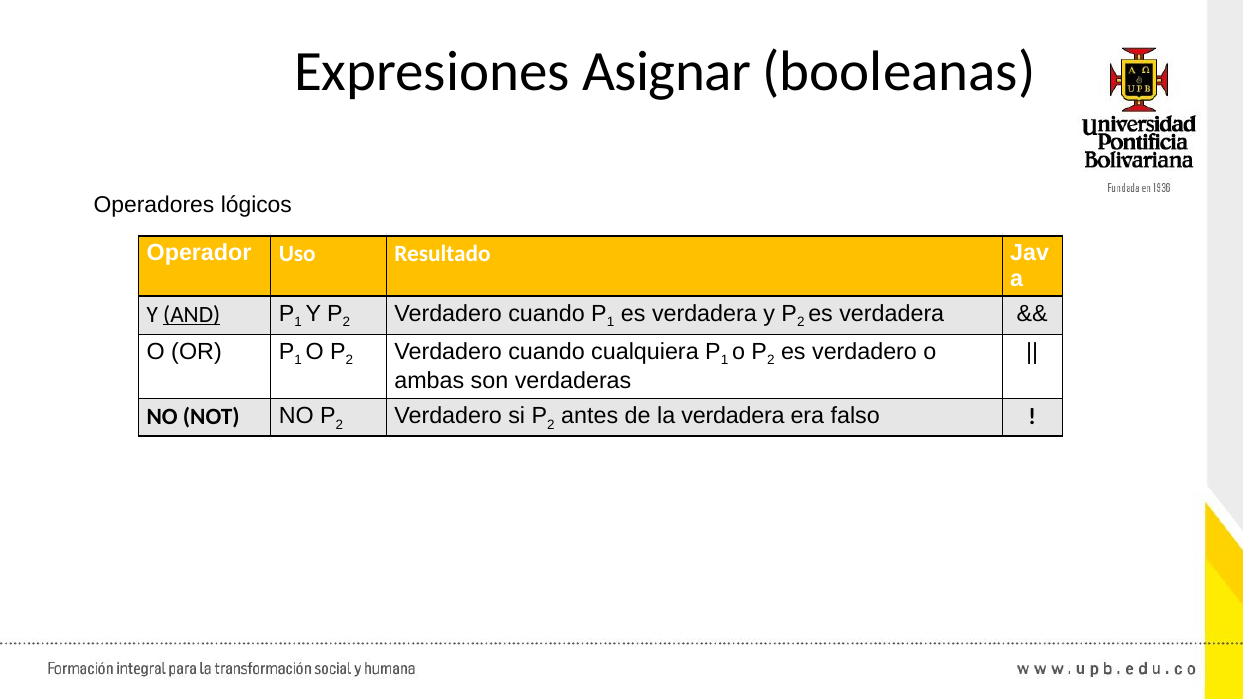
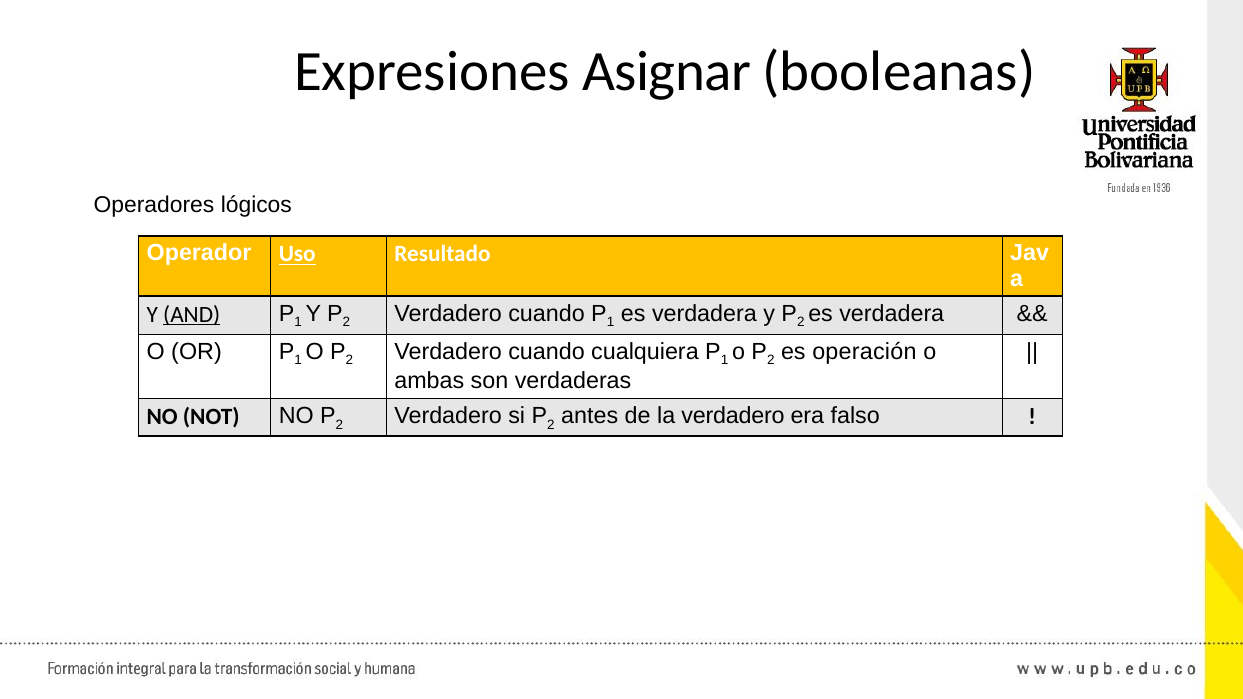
Uso underline: none -> present (297, 254)
es verdadero: verdadero -> operación (864, 352)
la verdadera: verdadera -> verdadero (733, 416)
